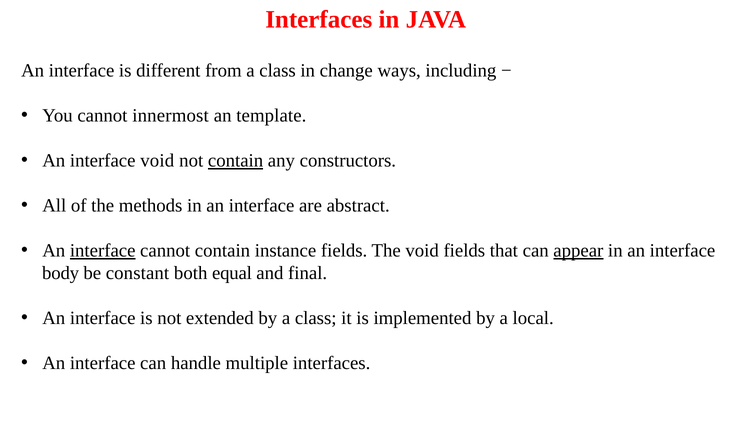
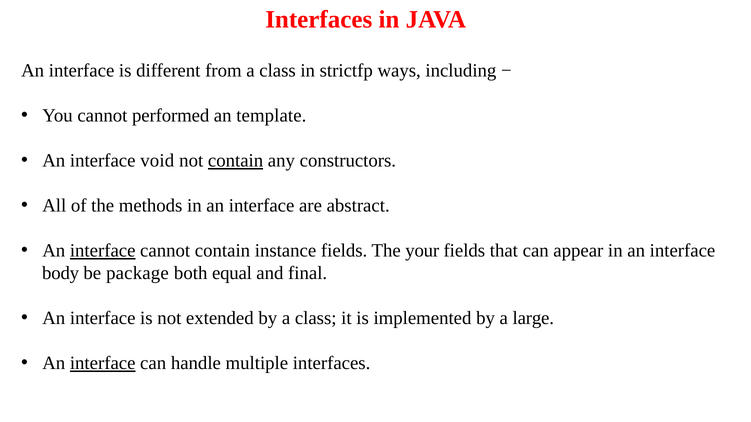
change: change -> strictfp (346, 71)
innermost: innermost -> performed (171, 116)
The void: void -> your (422, 251)
appear underline: present -> none (578, 251)
constant: constant -> package (137, 273)
local: local -> large (533, 319)
interface underline: none -> present (103, 364)
